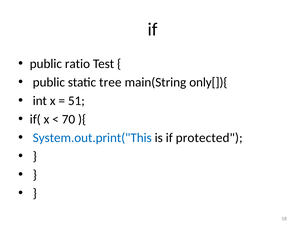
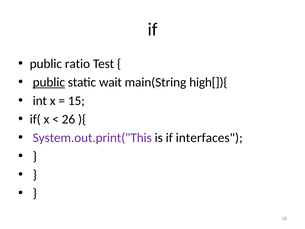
public underline: none -> present (49, 82)
tree: tree -> wait (110, 82)
only[]){: only[]){ -> high[]){ (208, 82)
51: 51 -> 15 (76, 101)
70: 70 -> 26 (68, 119)
System.out.print("This colour: blue -> purple (92, 138)
protected: protected -> interfaces (209, 138)
